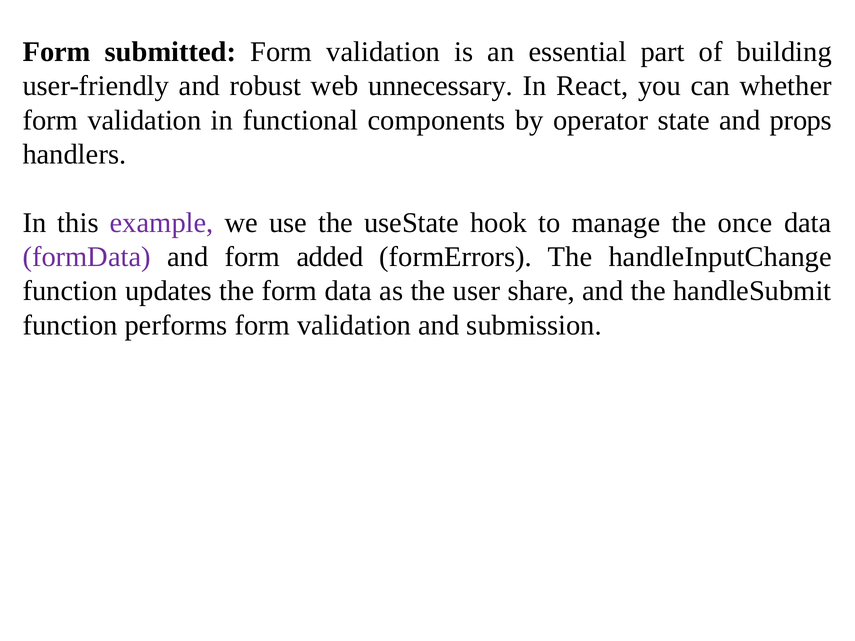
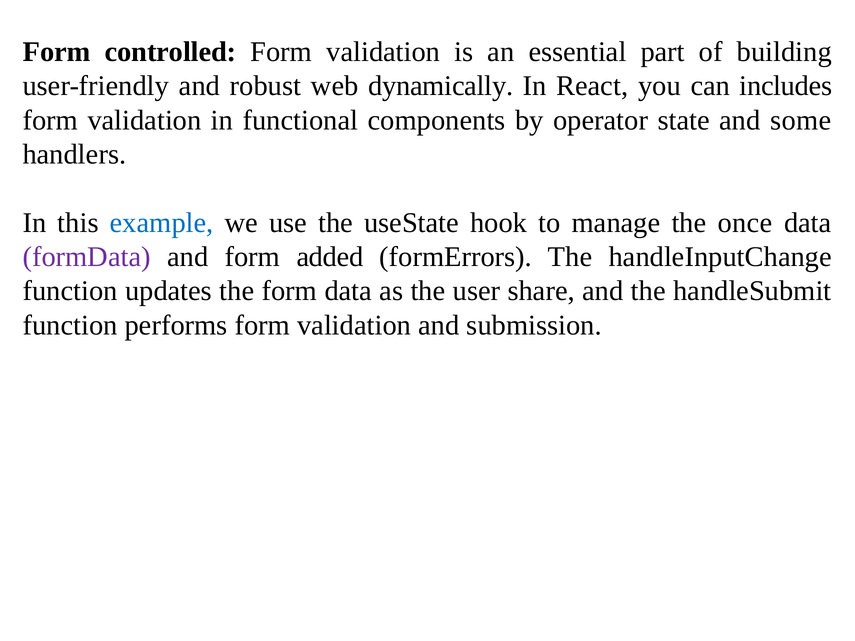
submitted: submitted -> controlled (170, 52)
unnecessary: unnecessary -> dynamically (441, 86)
whether: whether -> includes (786, 86)
props: props -> some (801, 120)
example colour: purple -> blue (162, 223)
